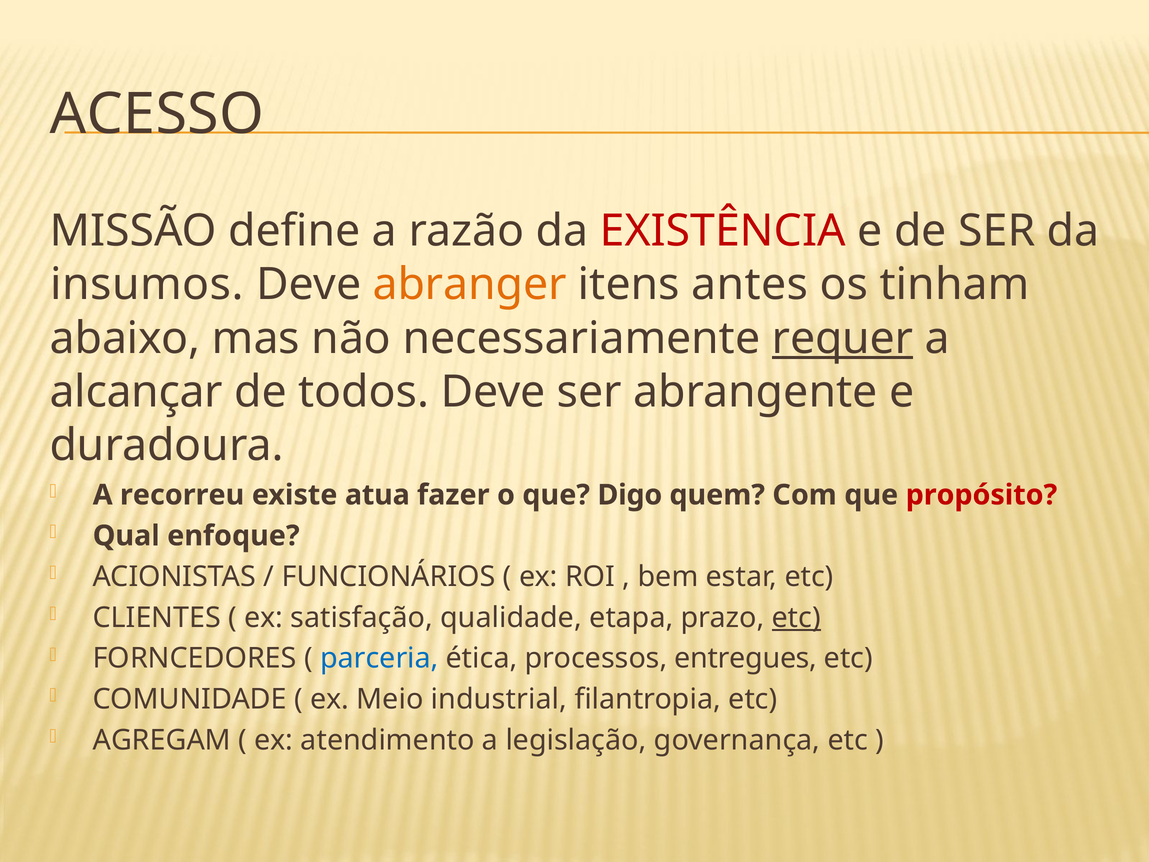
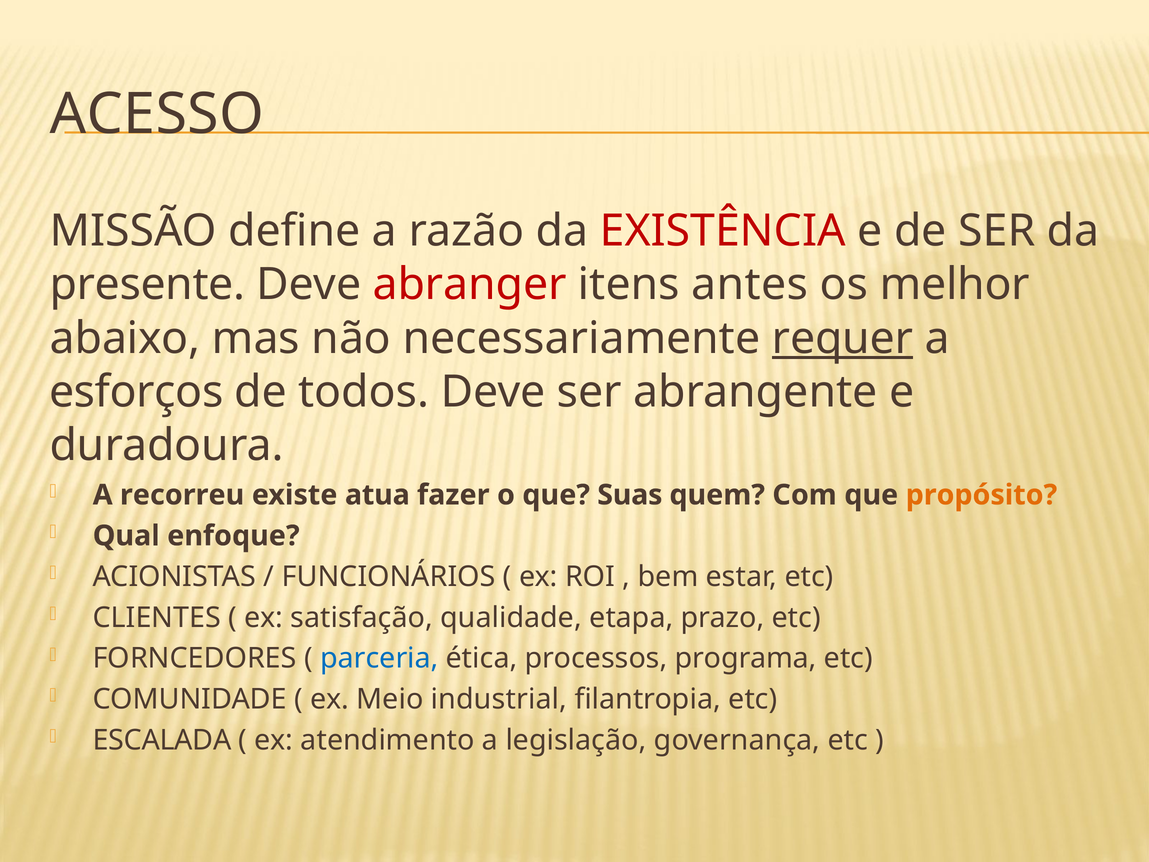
insumos: insumos -> presente (147, 285)
abranger colour: orange -> red (470, 285)
tinham: tinham -> melhor (955, 285)
alcançar: alcançar -> esforços (136, 392)
Digo: Digo -> Suas (630, 495)
propósito colour: red -> orange (981, 495)
etc underline: present -> none (796, 617)
entregues: entregues -> programa (746, 658)
AGREGAM: AGREGAM -> ESCALADA (162, 740)
